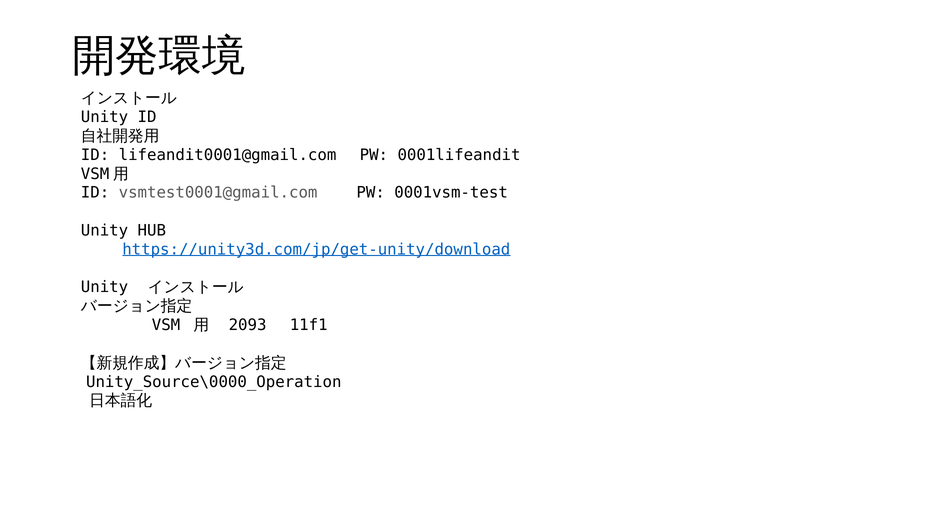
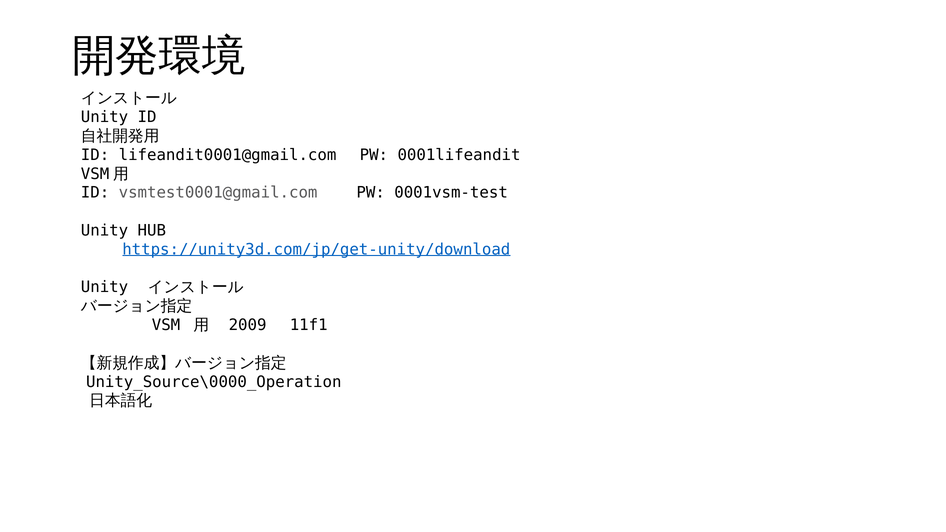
2093: 2093 -> 2009 (248, 325)
